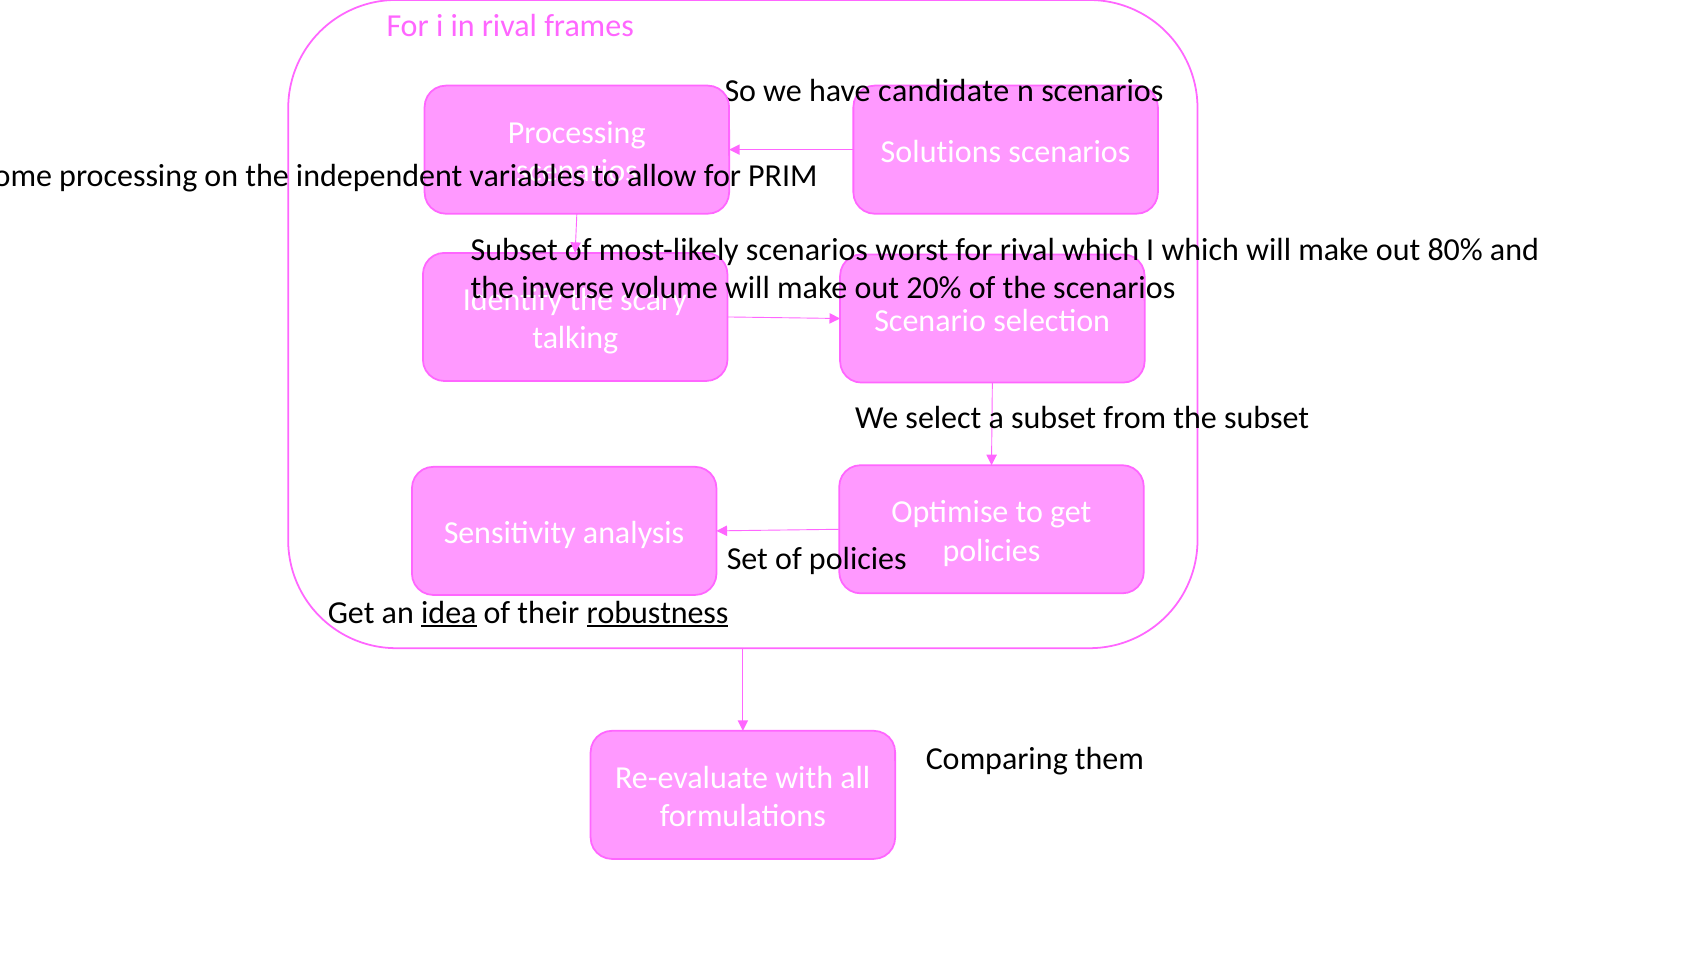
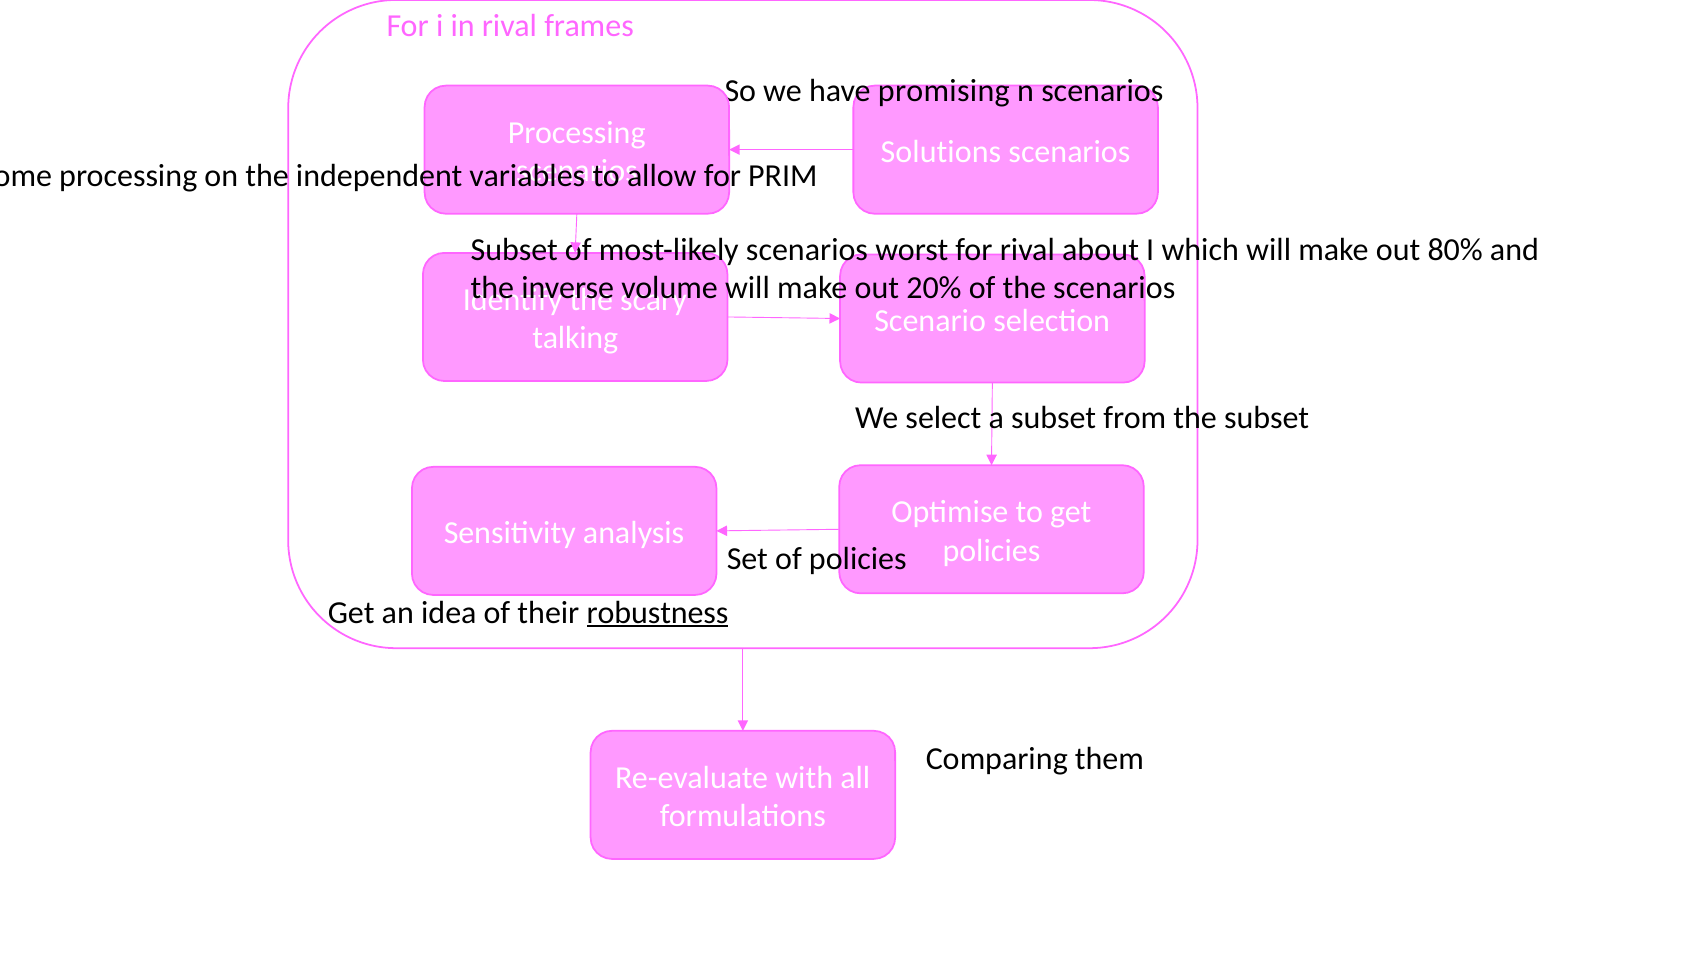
candidate: candidate -> promising (944, 91)
rival which: which -> about (1101, 250)
idea underline: present -> none (449, 612)
